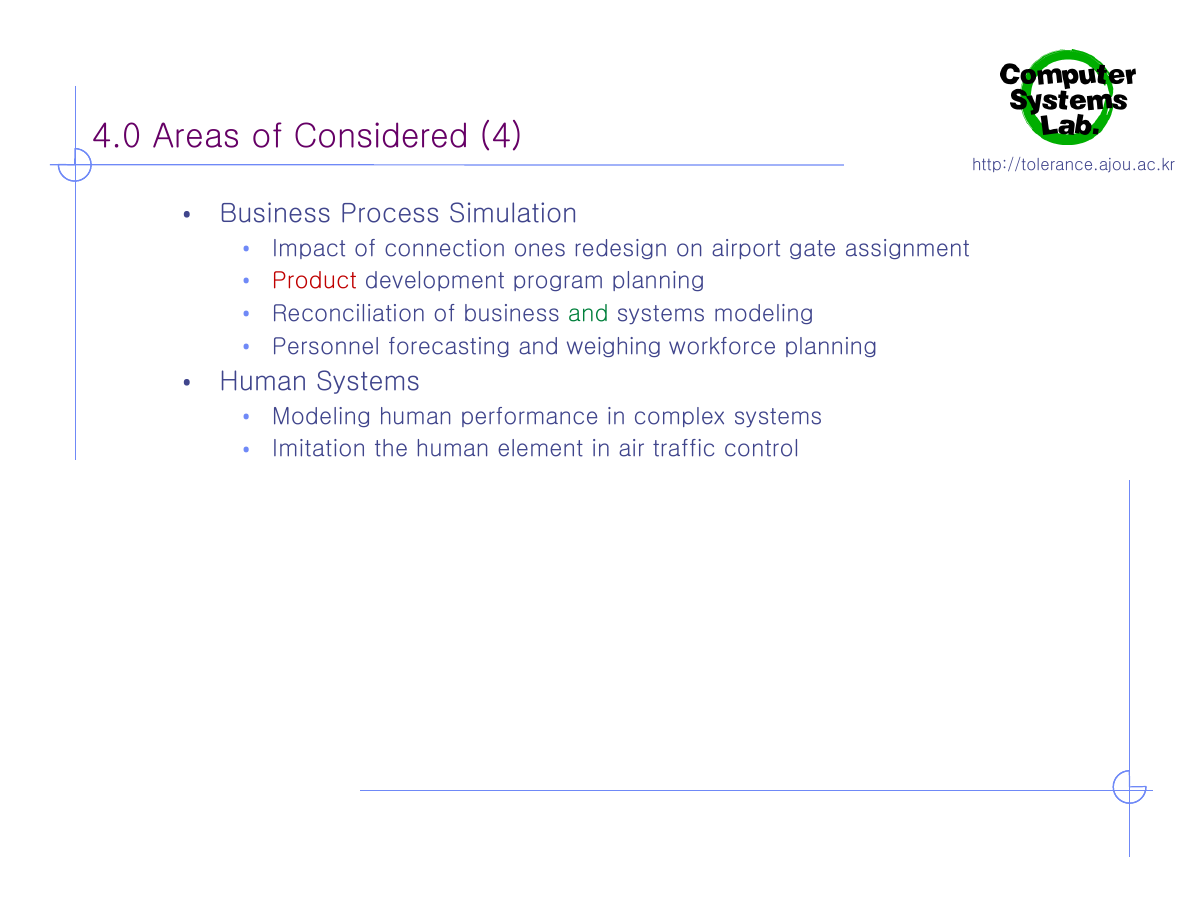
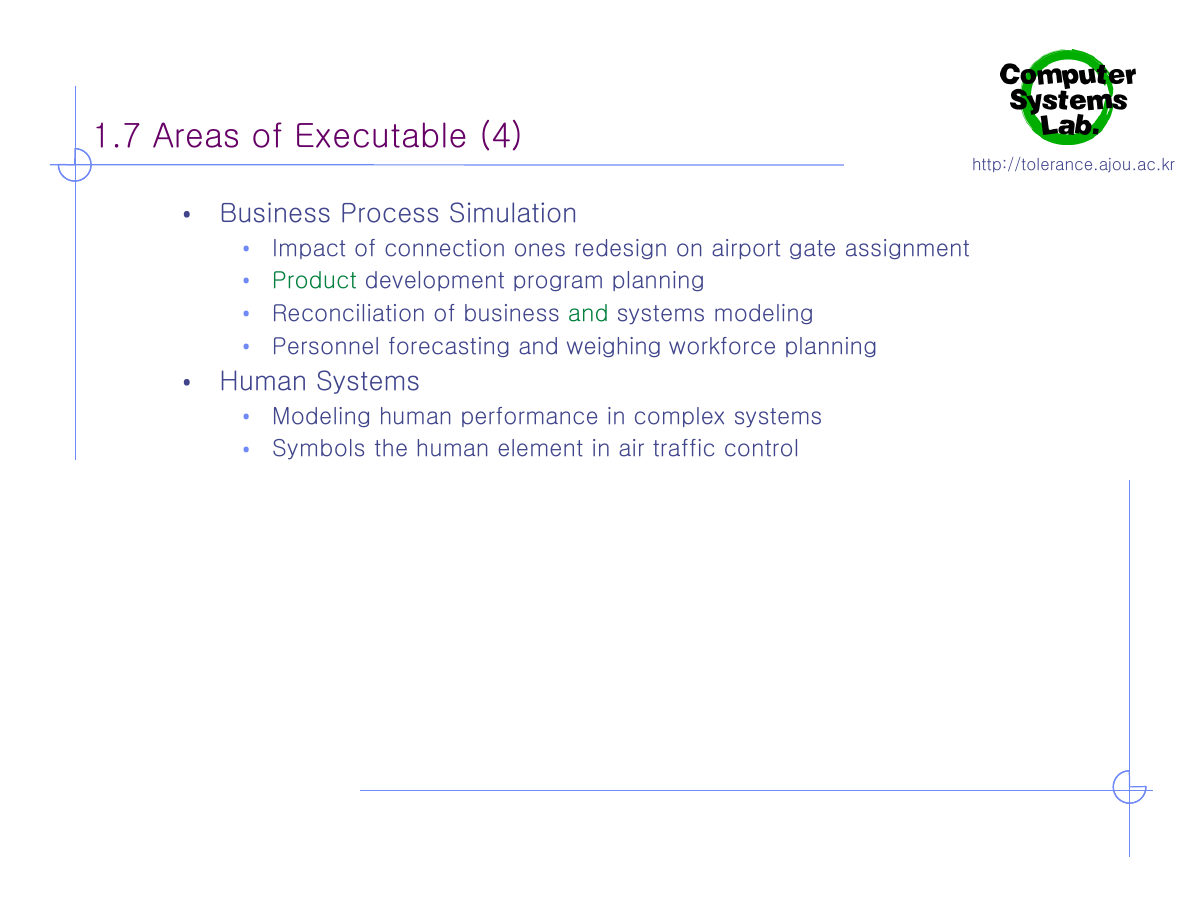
4.0: 4.0 -> 1.7 (117, 136)
Considered: Considered -> Executable (381, 136)
Product colour: red -> green (314, 281)
Imitation: Imitation -> Symbols (319, 449)
